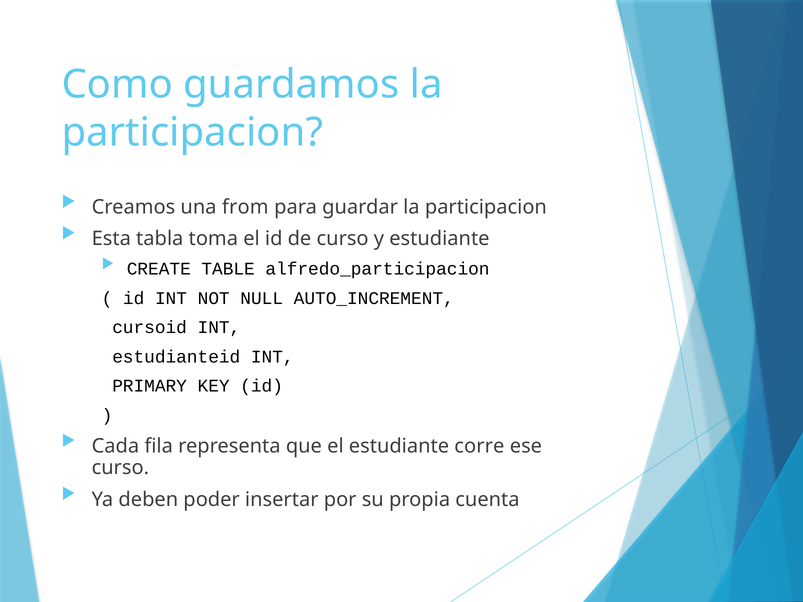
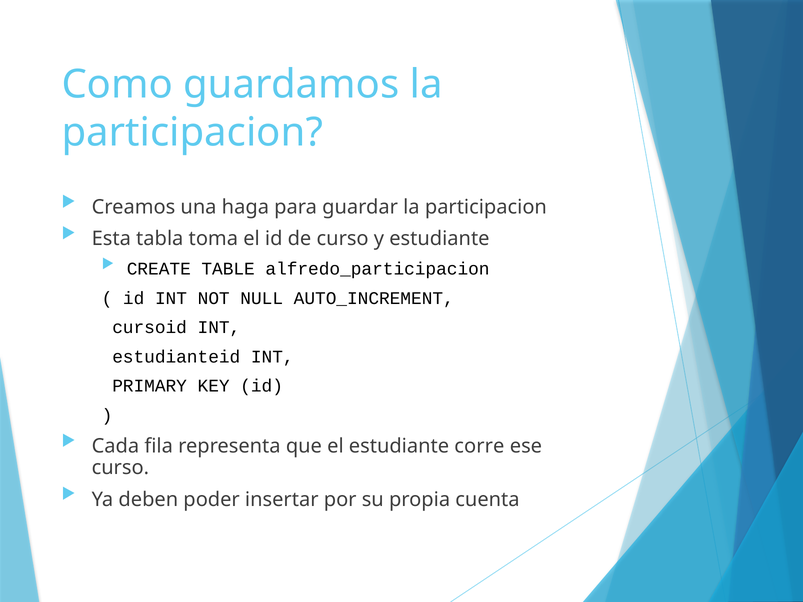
from: from -> haga (245, 207)
